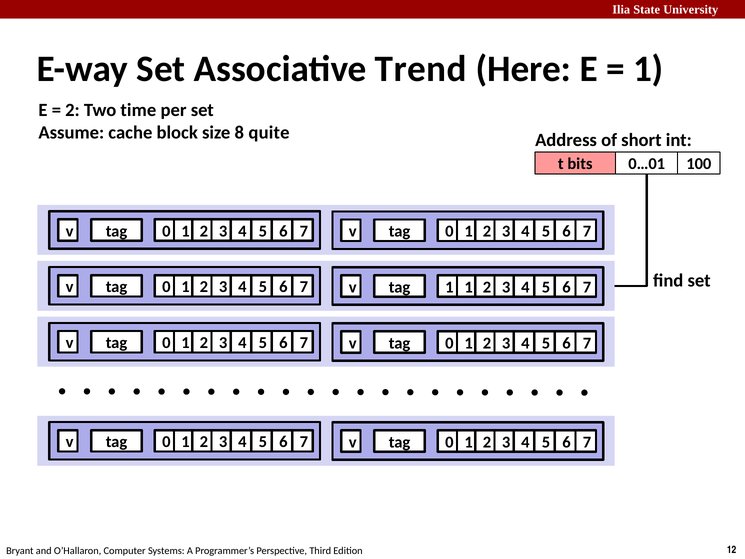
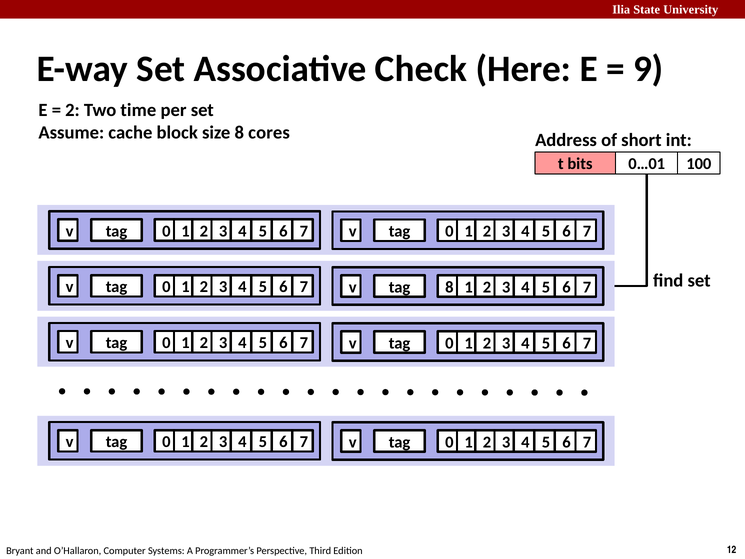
Trend: Trend -> Check (421, 69)
1: 1 -> 9 (648, 69)
quite: quite -> cores (269, 133)
4 1: 1 -> 8 (449, 287)
